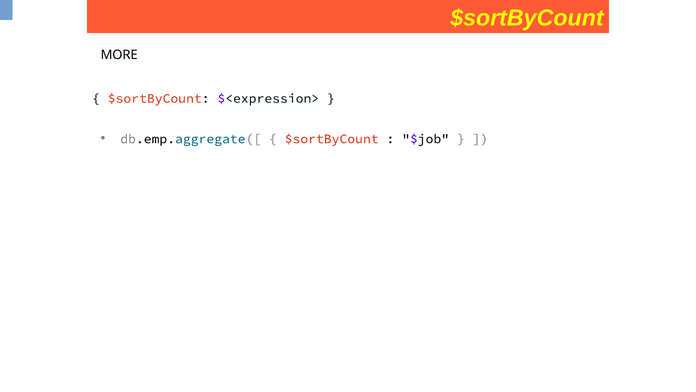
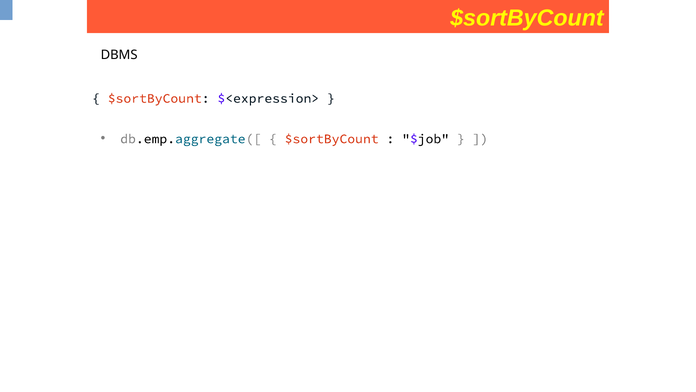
MORE: MORE -> DBMS (119, 55)
